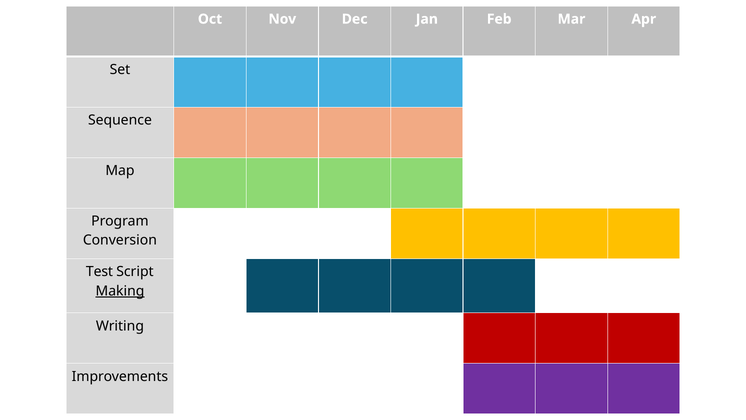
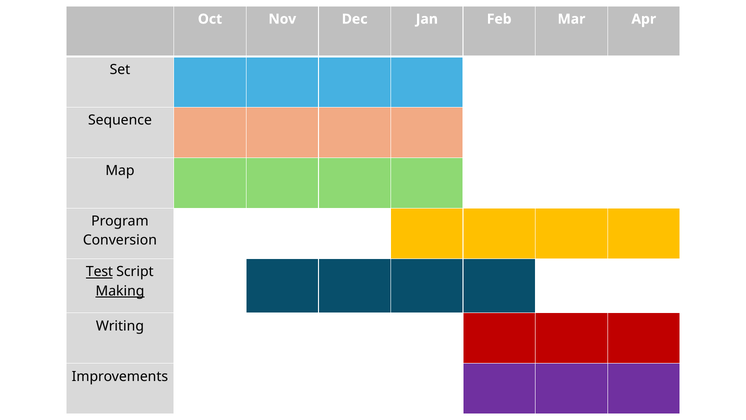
Test underline: none -> present (99, 272)
